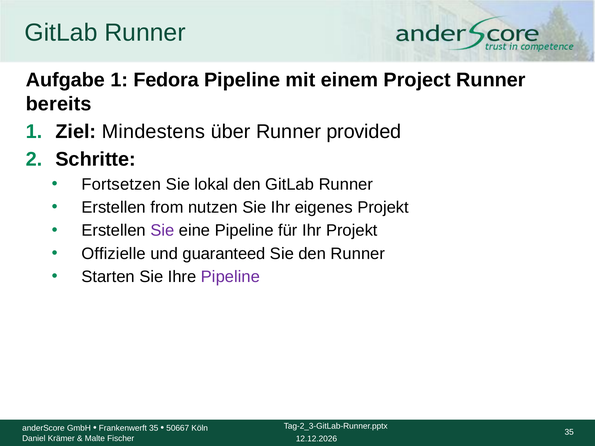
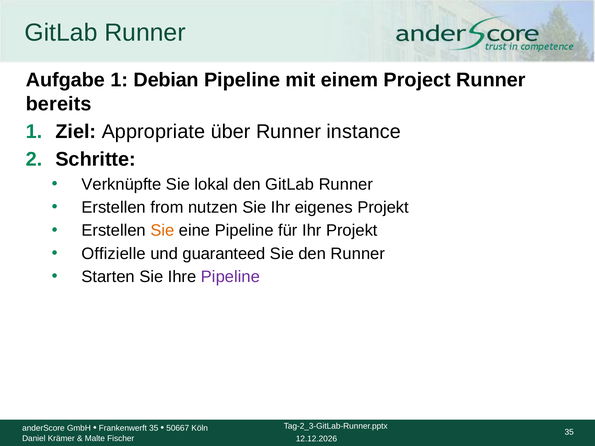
Fedora: Fedora -> Debian (166, 80)
Mindestens: Mindestens -> Appropriate (153, 132)
provided: provided -> instance (364, 132)
Fortsetzen: Fortsetzen -> Verknüpfte (121, 184)
Sie colour: purple -> orange (162, 231)
